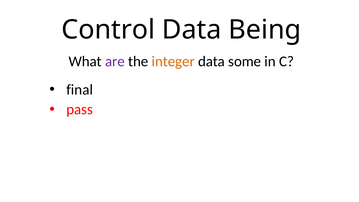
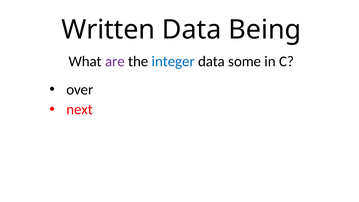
Control: Control -> Written (108, 30)
integer colour: orange -> blue (173, 61)
final: final -> over (80, 90)
pass: pass -> next (80, 109)
